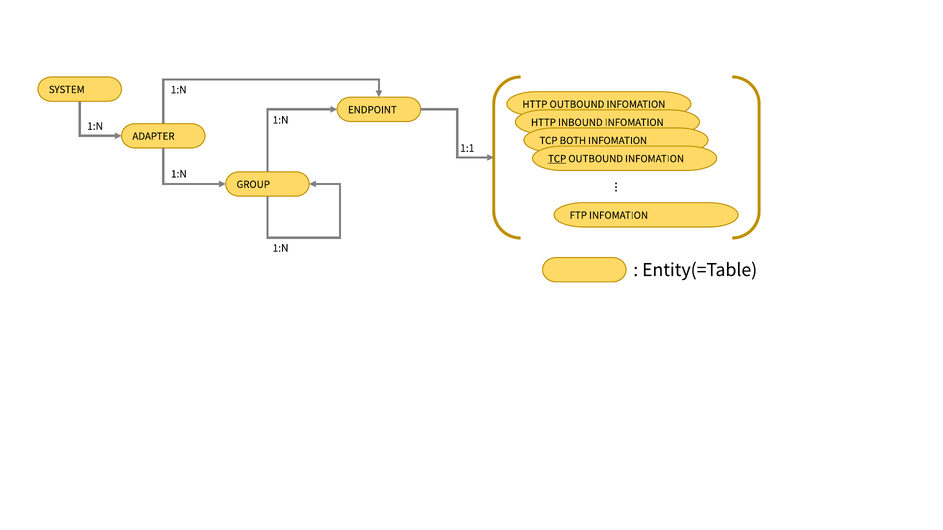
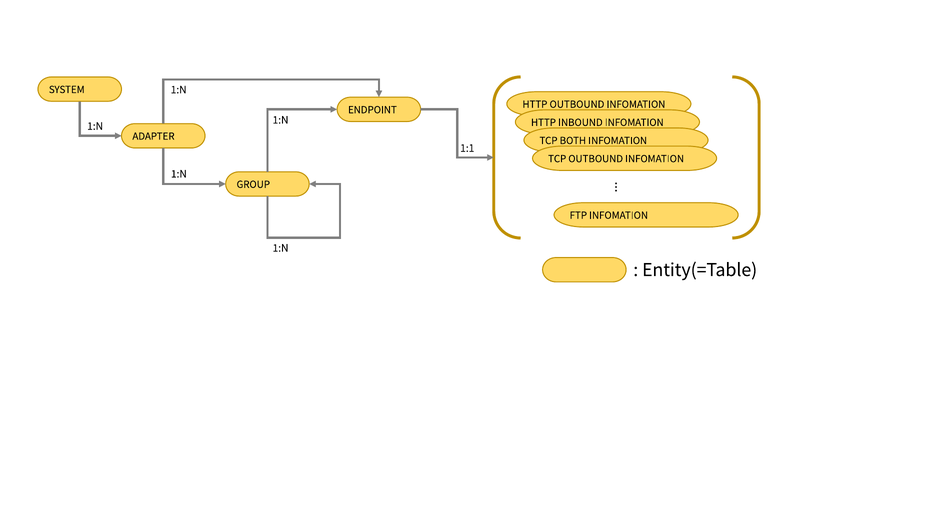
TCP underline: present -> none (557, 159)
